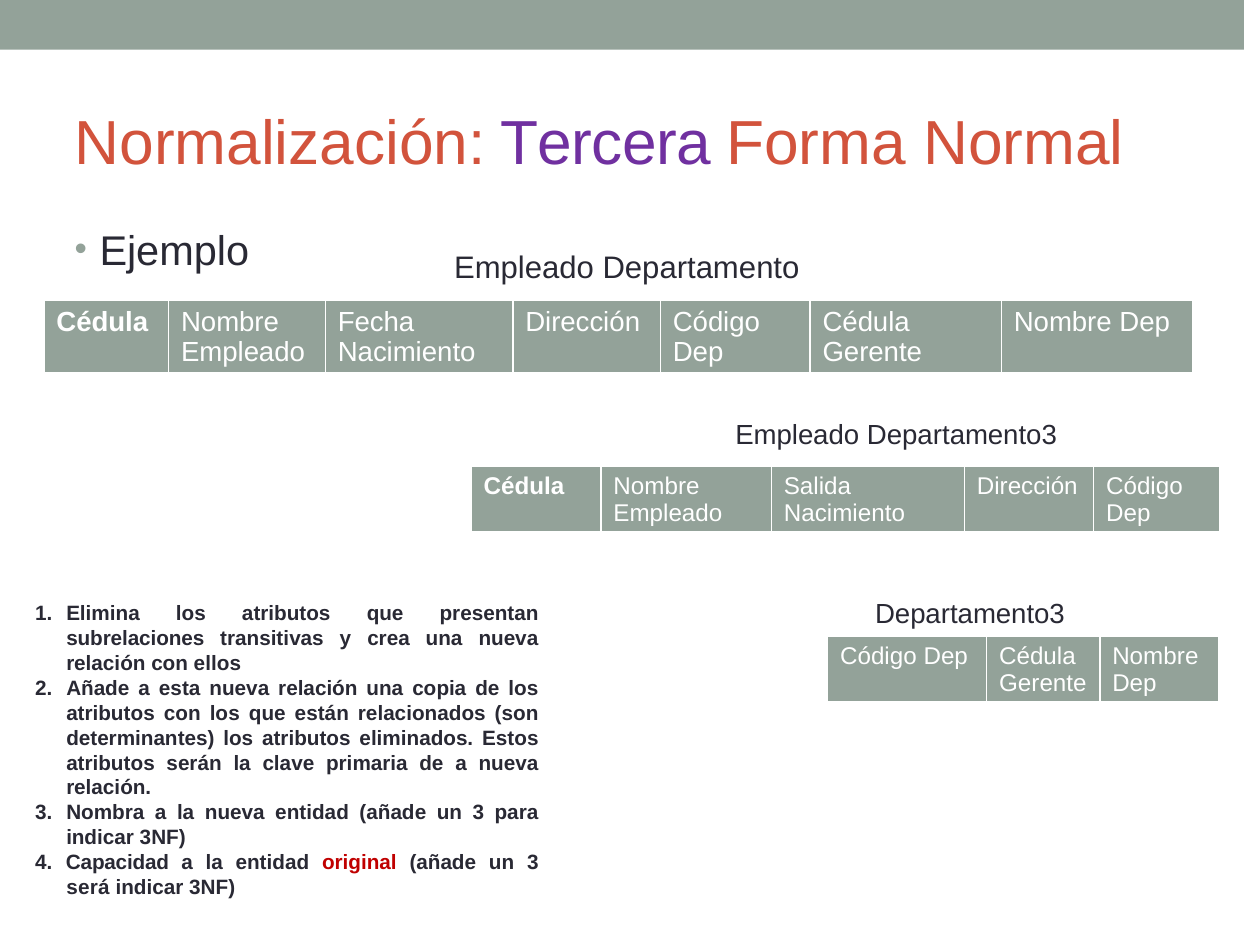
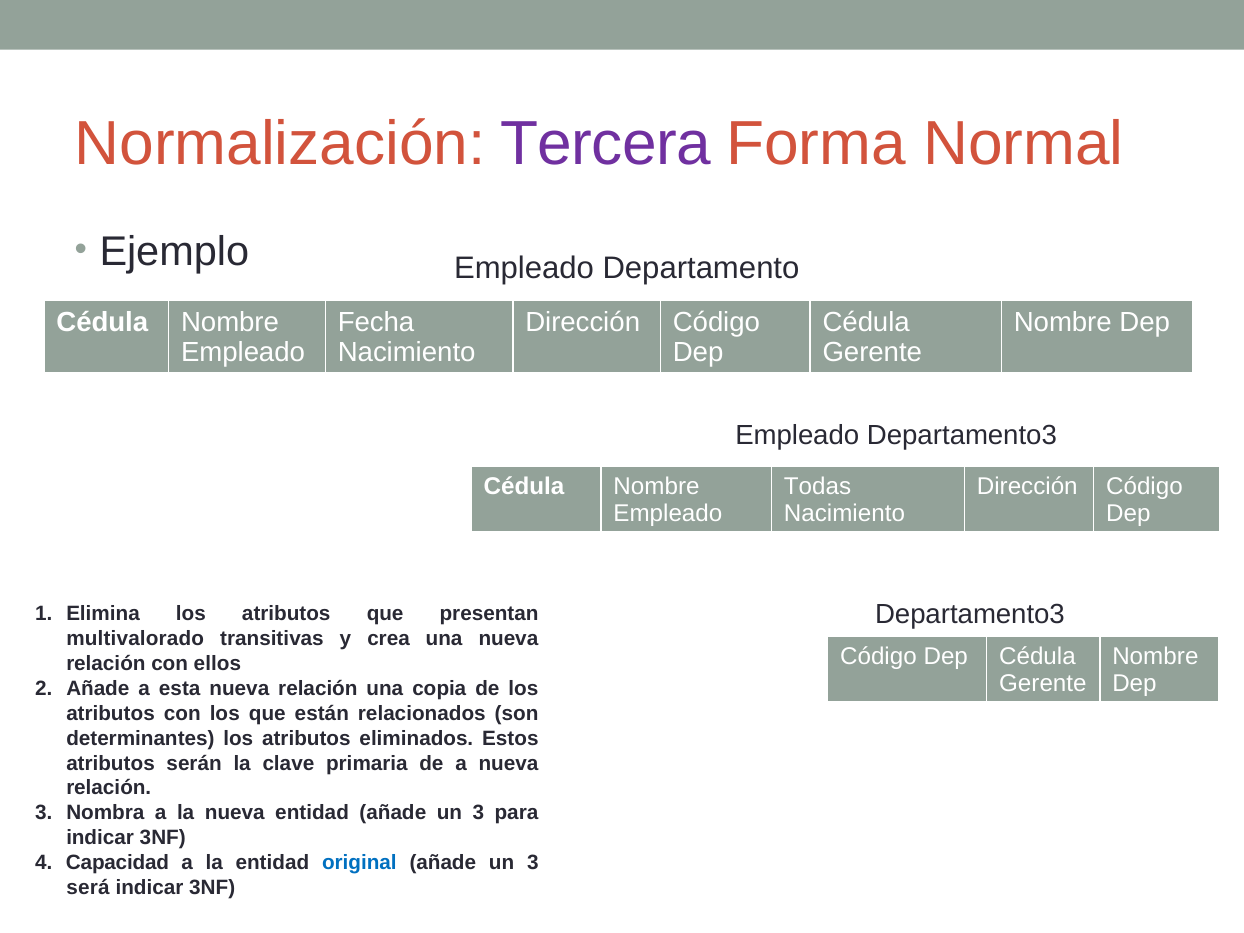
Salida: Salida -> Todas (818, 487)
subrelaciones: subrelaciones -> multivalorado (135, 639)
original colour: red -> blue (359, 863)
